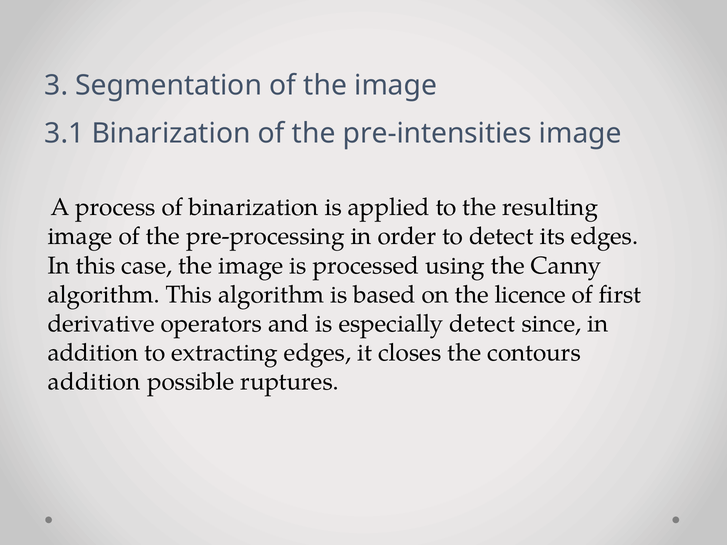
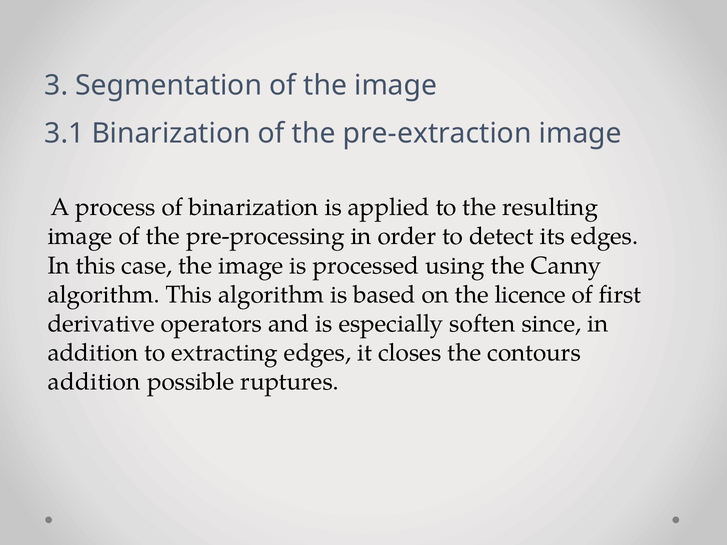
pre-intensities: pre-intensities -> pre-extraction (437, 134)
especially detect: detect -> soften (482, 324)
